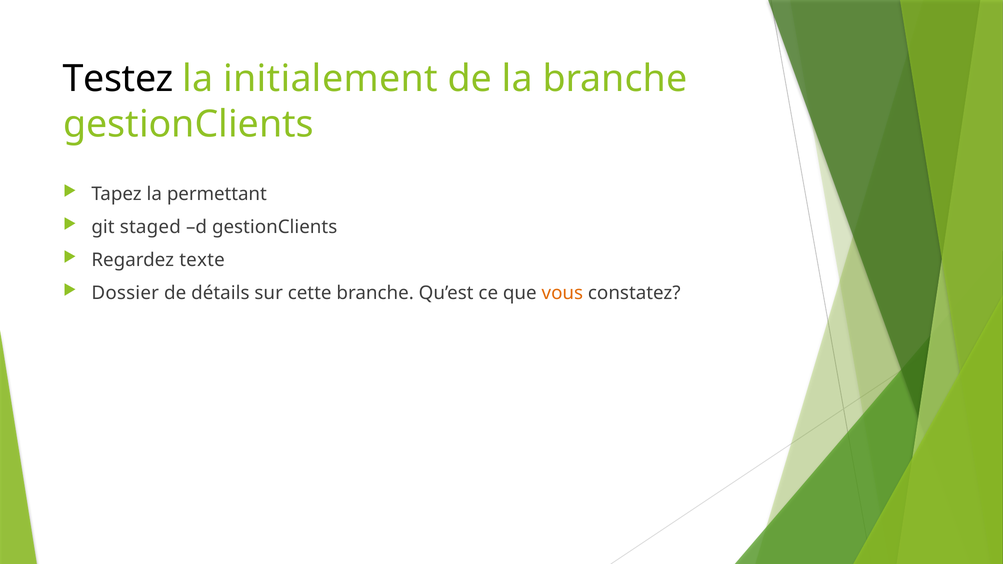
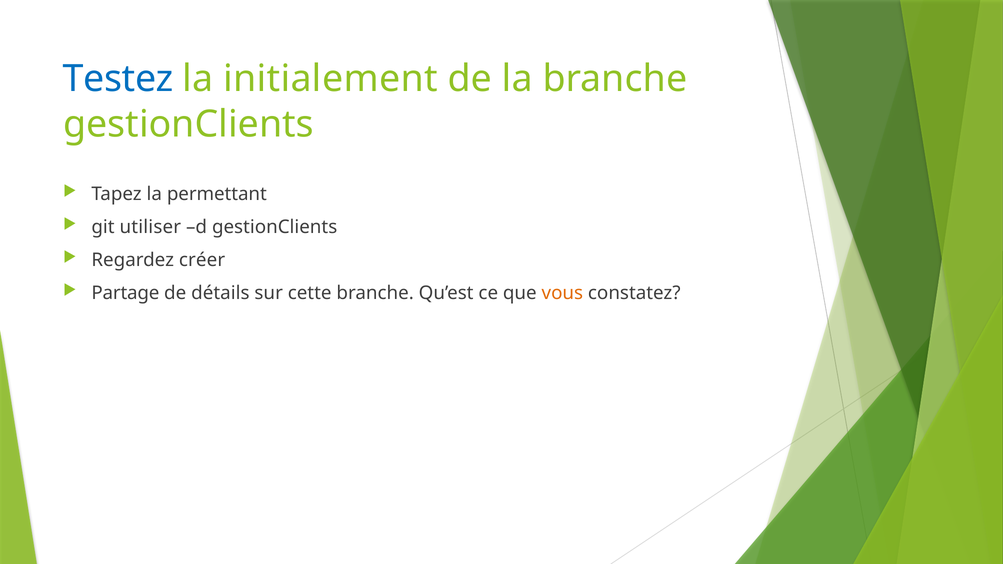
Testez colour: black -> blue (118, 79)
staged: staged -> utiliser (150, 227)
texte: texte -> créer (202, 260)
Dossier: Dossier -> Partage (125, 293)
